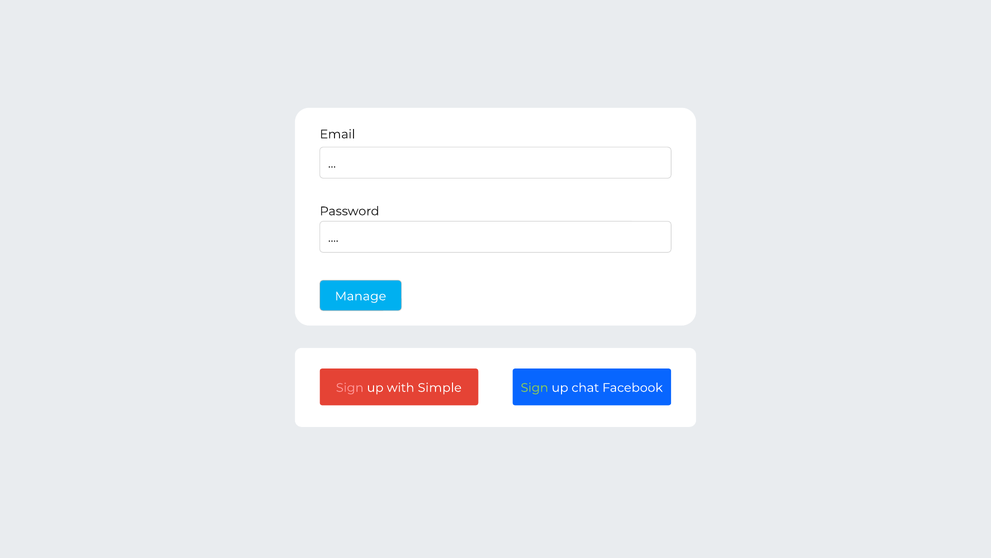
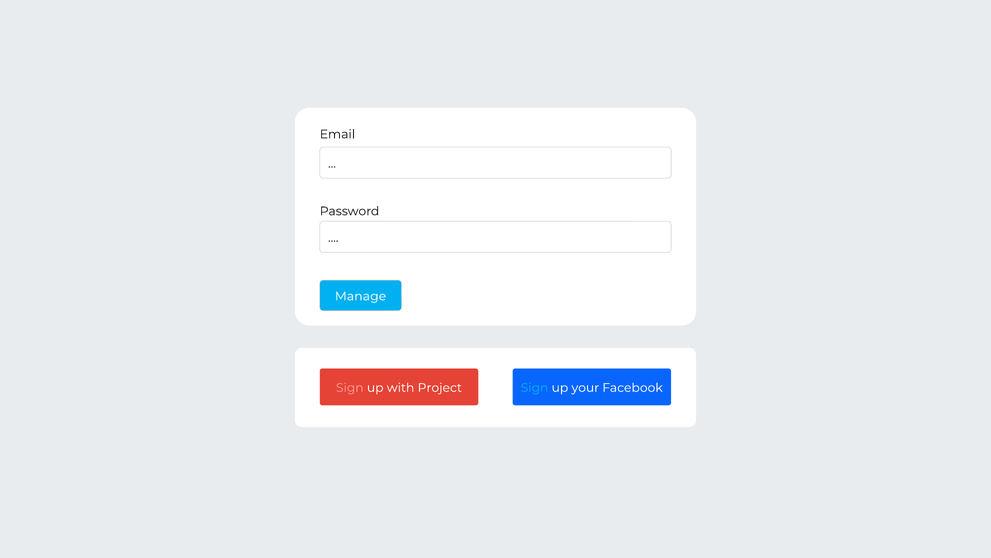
Simple: Simple -> Project (440, 387)
Sign colour: light green -> light blue (535, 387)
chat: chat -> your (585, 387)
